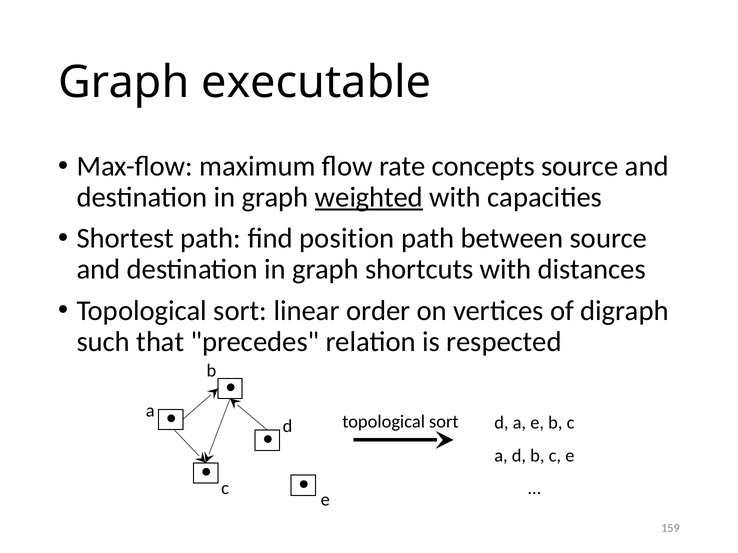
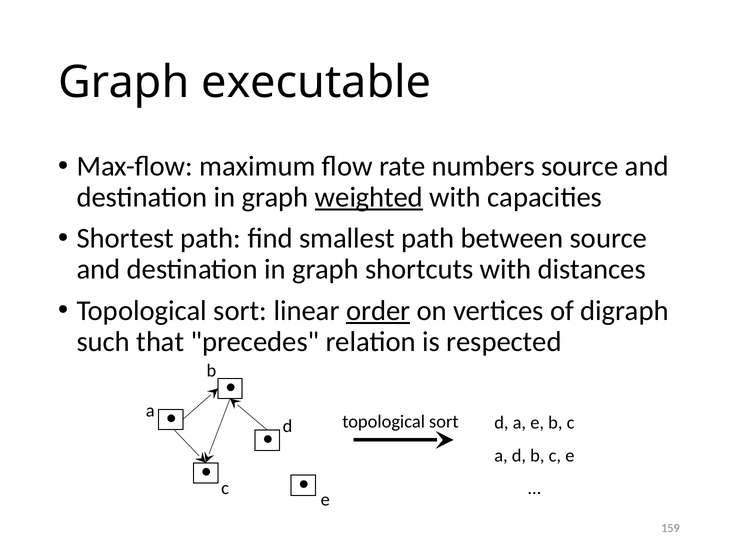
concepts: concepts -> numbers (483, 166)
position: position -> smallest (347, 239)
order underline: none -> present (378, 311)
